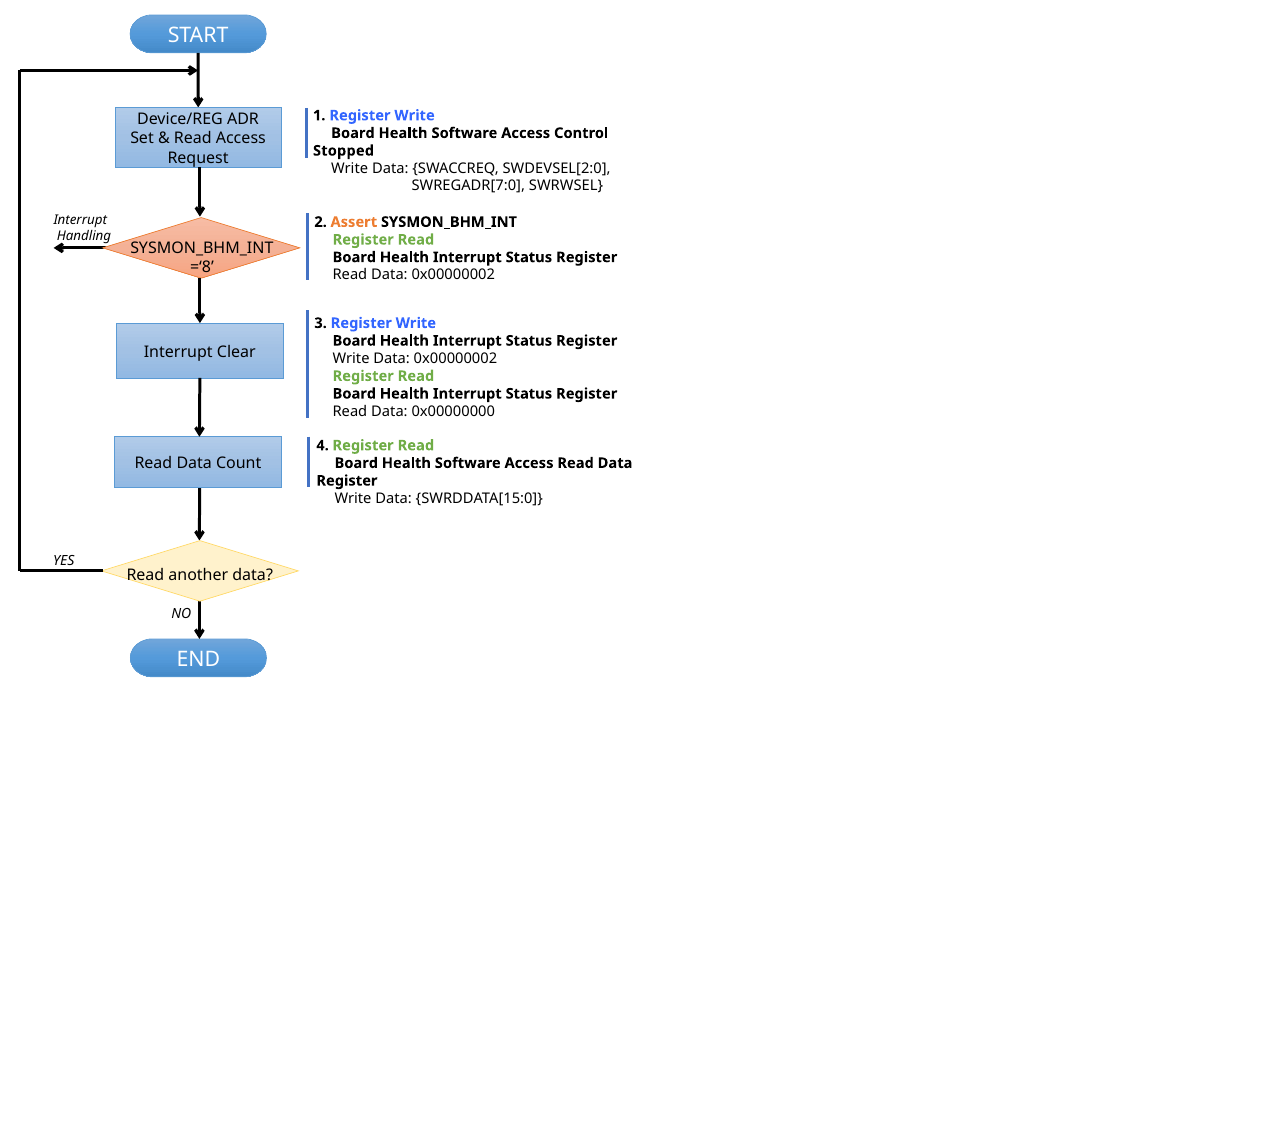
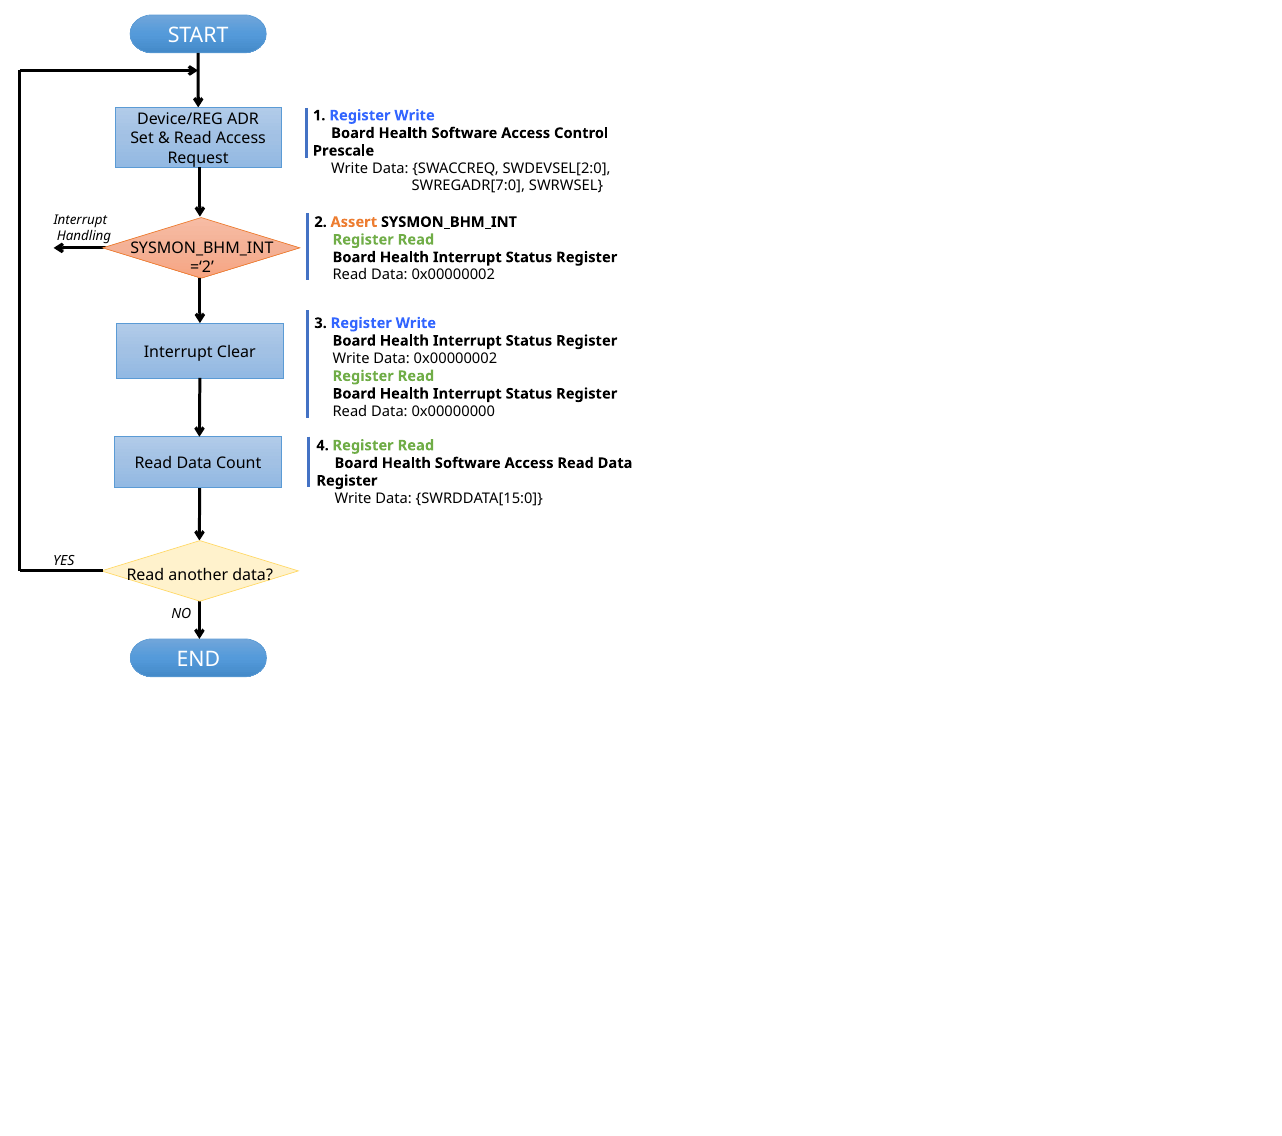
Stopped: Stopped -> Prescale (344, 151)
=‘8: =‘8 -> =‘2 (202, 267)
